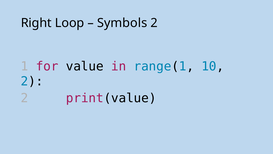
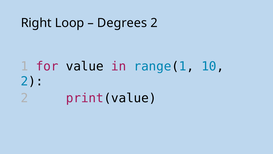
Symbols: Symbols -> Degrees (122, 23)
